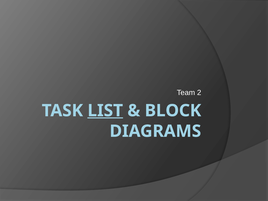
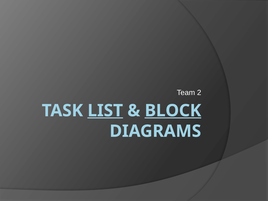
BLOCK underline: none -> present (173, 111)
